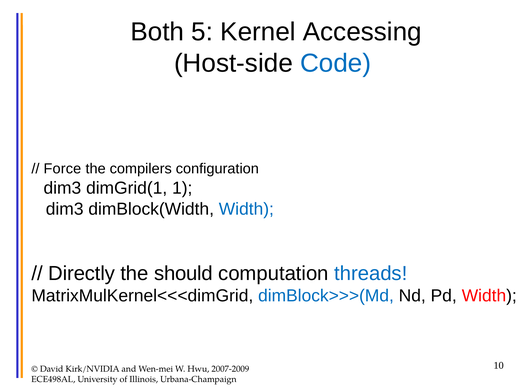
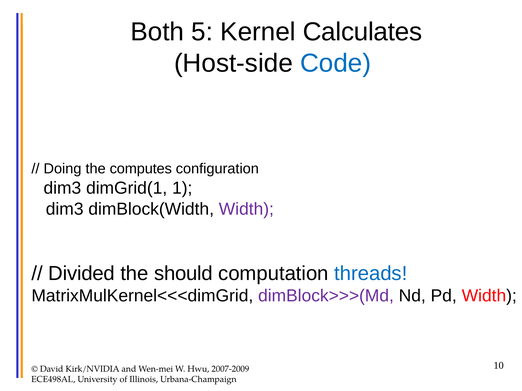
Accessing: Accessing -> Calculates (362, 32)
Force: Force -> Doing (62, 169)
compilers: compilers -> computes (141, 169)
Width colour: blue -> purple (246, 209)
Directly: Directly -> Divided (82, 274)
dimBlock>>>(Md colour: blue -> purple (326, 296)
